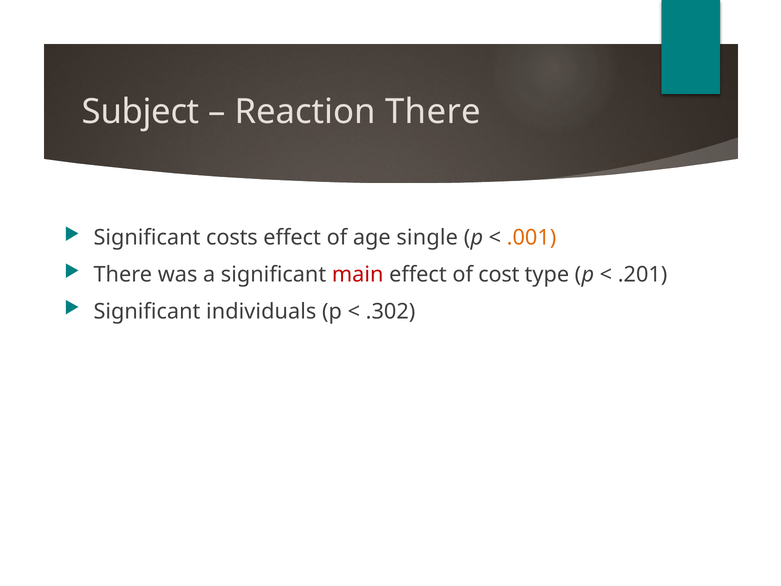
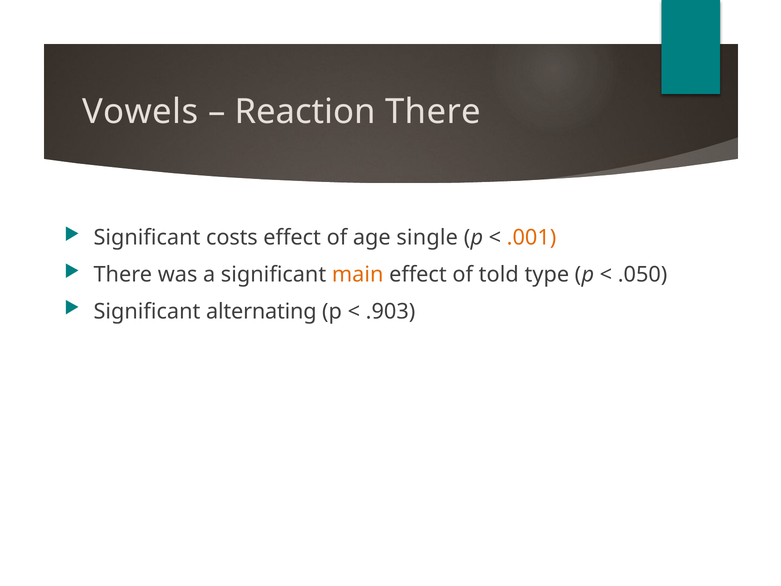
Subject: Subject -> Vowels (140, 112)
main colour: red -> orange (358, 274)
cost: cost -> told (499, 274)
.201: .201 -> .050 (643, 274)
individuals: individuals -> alternating (261, 311)
.302: .302 -> .903 (390, 311)
